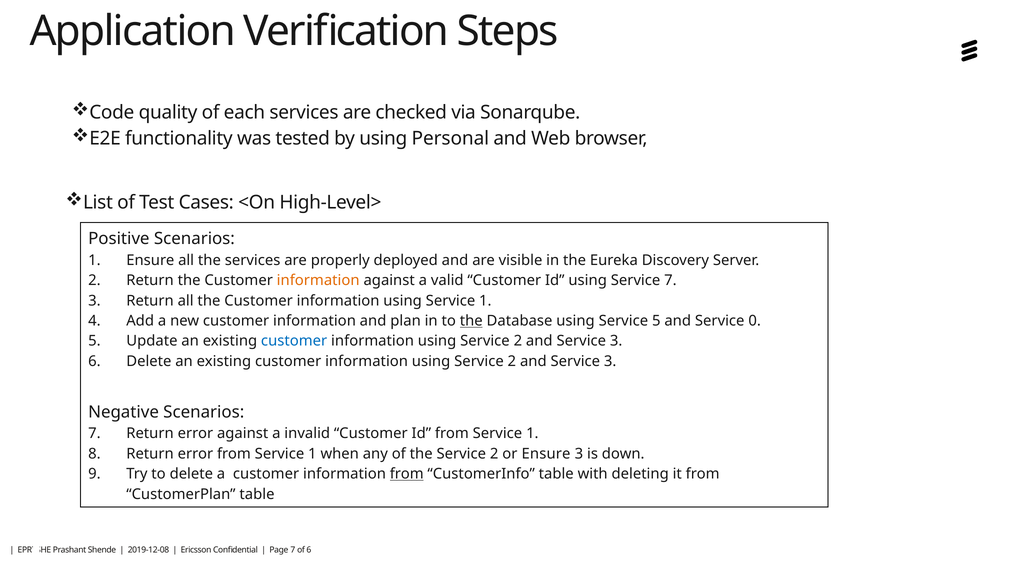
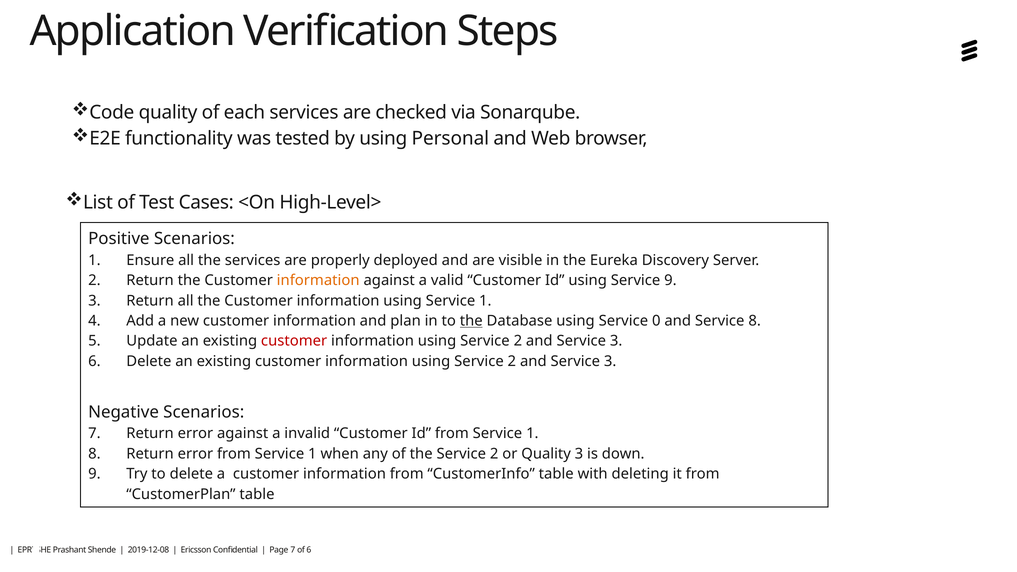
Service 7: 7 -> 9 (670, 281)
Service 5: 5 -> 0 (656, 321)
Service 0: 0 -> 8 (755, 321)
customer colour: blue -> red (294, 341)
or Ensure: Ensure -> Quality (546, 454)
from underline: present -> none (407, 474)
